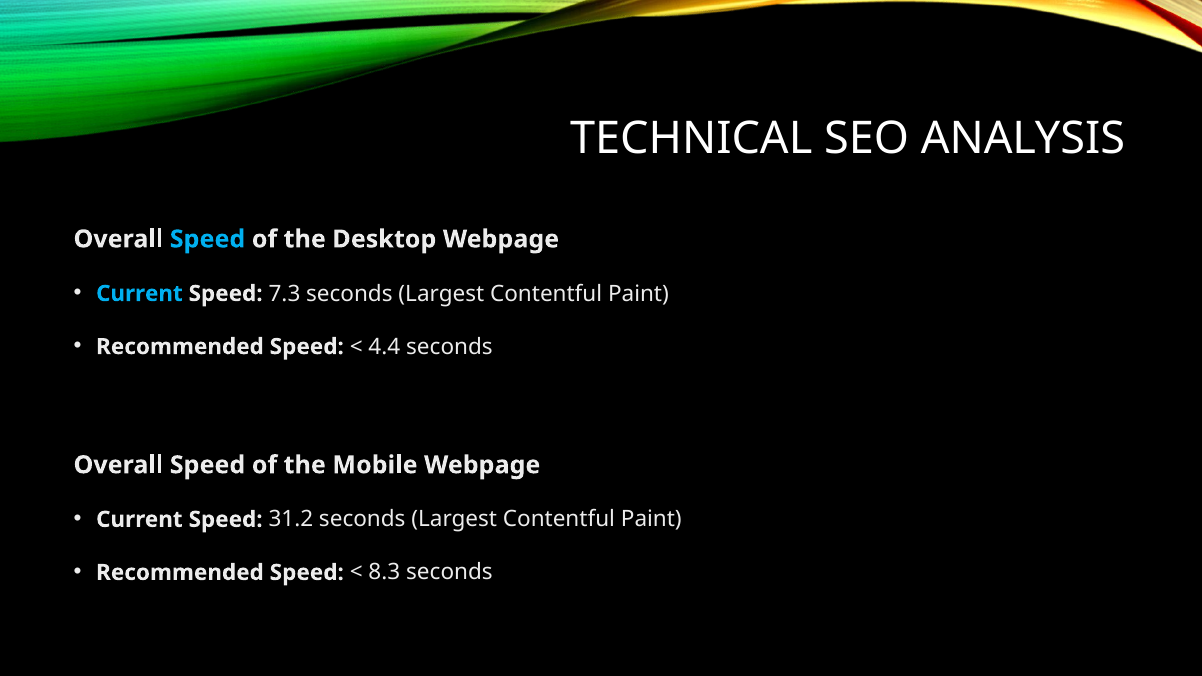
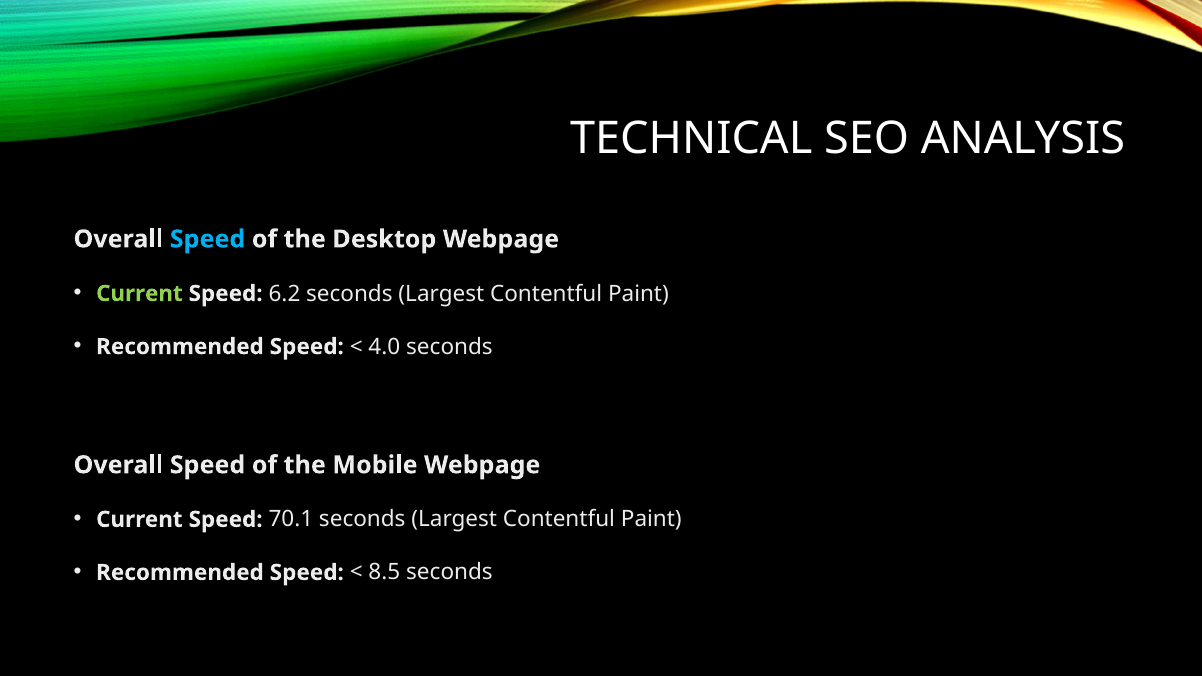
Current colour: light blue -> light green (139, 294)
7.3: 7.3 -> 6.2 (284, 294)
4.4: 4.4 -> 4.0 (384, 347)
31.2: 31.2 -> 70.1 (291, 520)
8.3: 8.3 -> 8.5 (384, 573)
